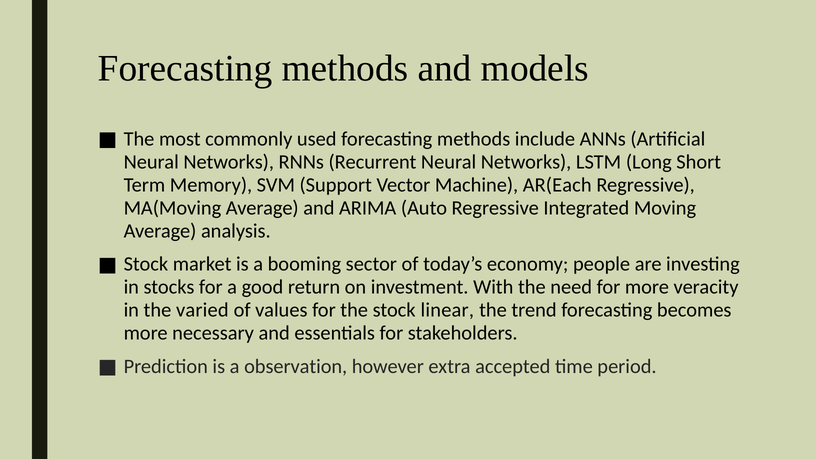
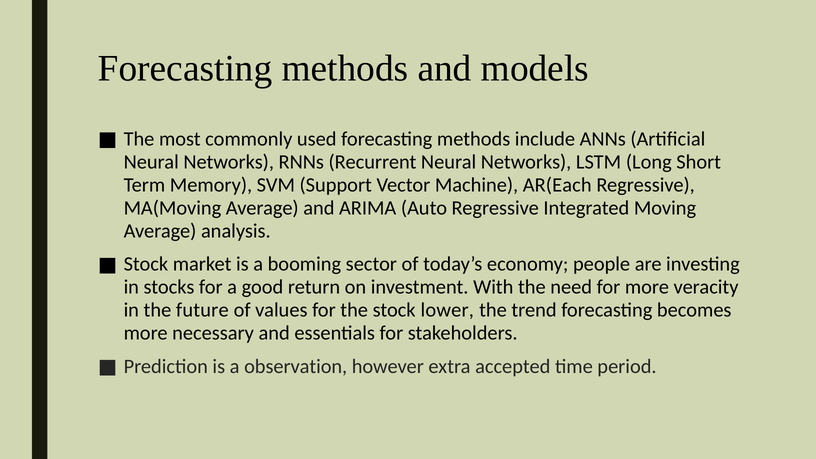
varied: varied -> future (202, 310)
linear: linear -> lower (447, 310)
